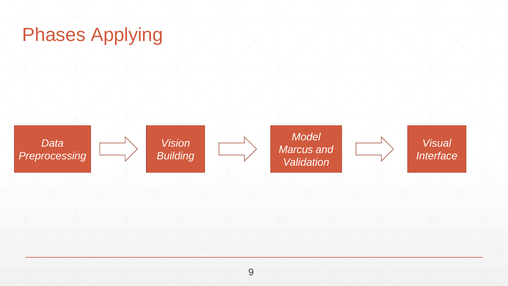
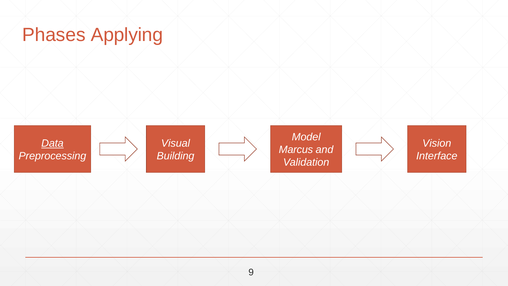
Data underline: none -> present (52, 143)
Vision: Vision -> Visual (176, 143)
Visual: Visual -> Vision (437, 143)
